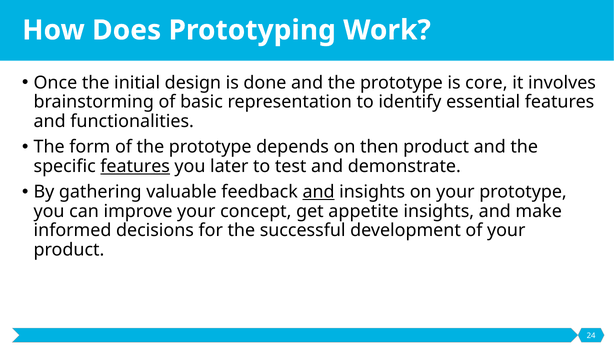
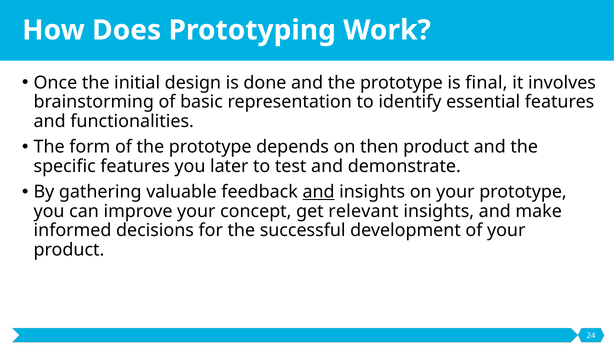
core: core -> final (486, 83)
features underline: present -> none (135, 166)
appetite: appetite -> relevant (363, 211)
